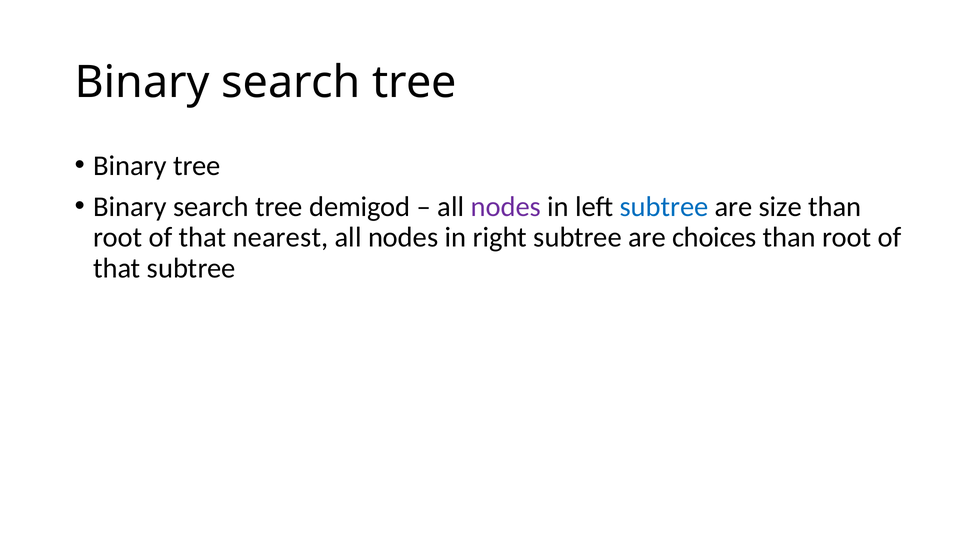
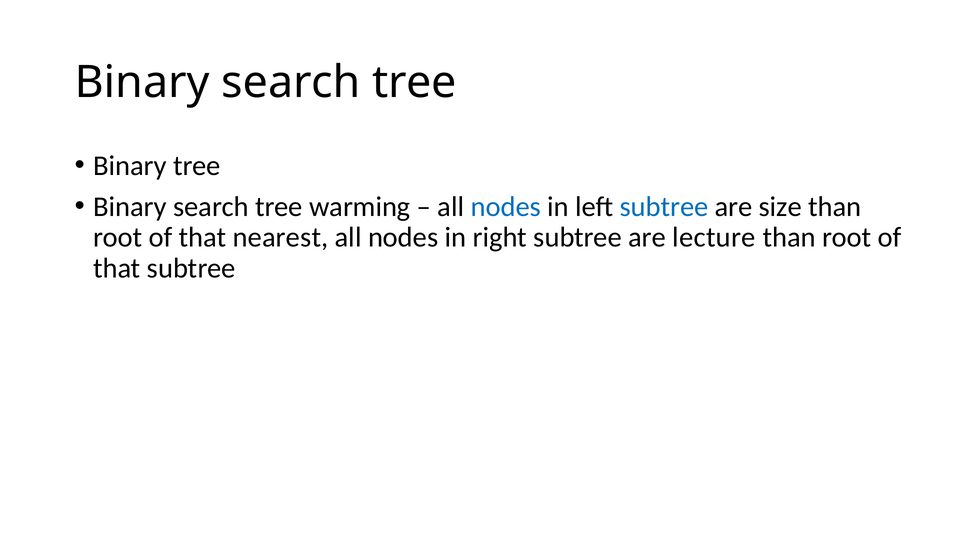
demigod: demigod -> warming (360, 207)
nodes colour: purple -> blue (506, 207)
choices: choices -> lecture (714, 238)
